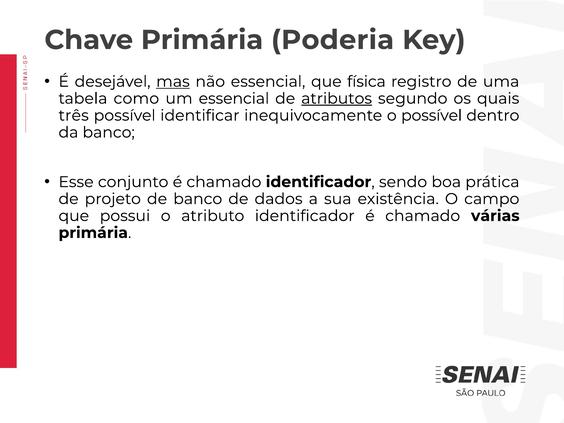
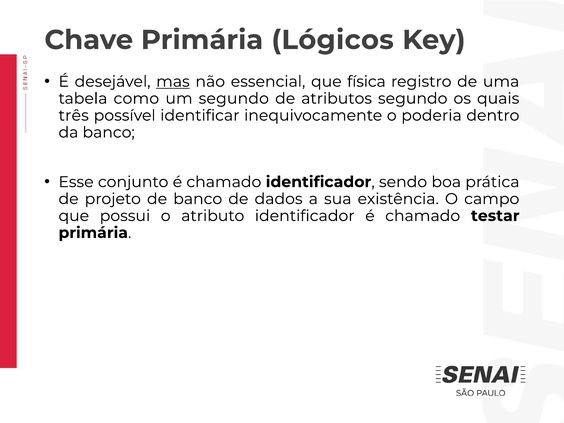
Poderia: Poderia -> Lógicos (333, 40)
um essencial: essencial -> segundo (234, 99)
atributos underline: present -> none (337, 99)
o possível: possível -> poderia (432, 115)
várias: várias -> testar (495, 216)
